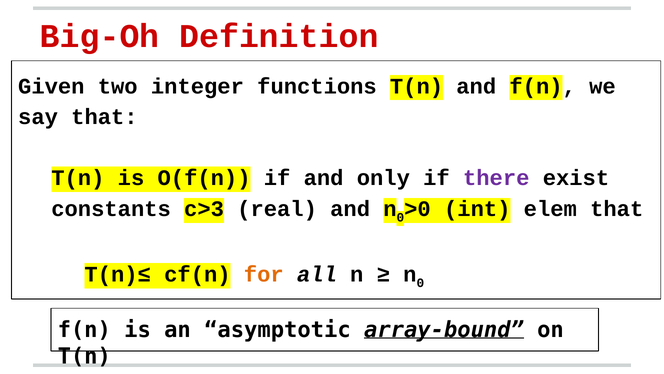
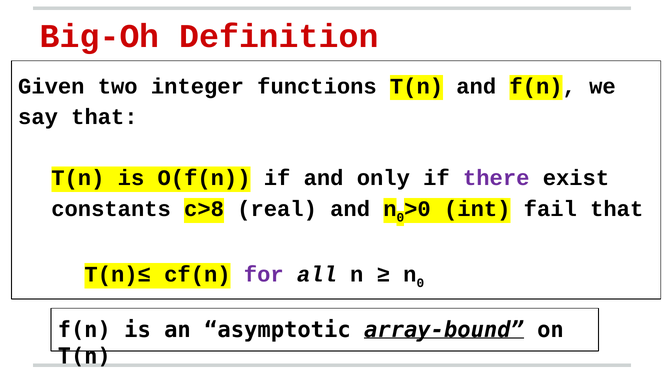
c>3: c>3 -> c>8 (204, 209)
elem: elem -> fail (550, 209)
for colour: orange -> purple (264, 274)
